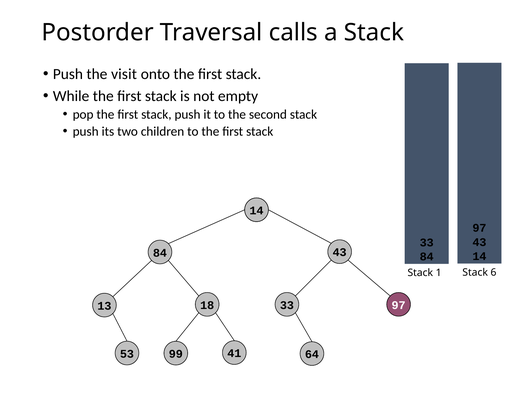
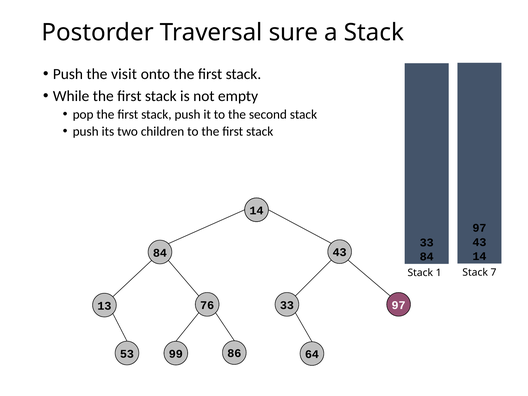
calls: calls -> sure (293, 32)
6: 6 -> 7 (493, 273)
18: 18 -> 76 (207, 305)
41: 41 -> 86 (234, 353)
